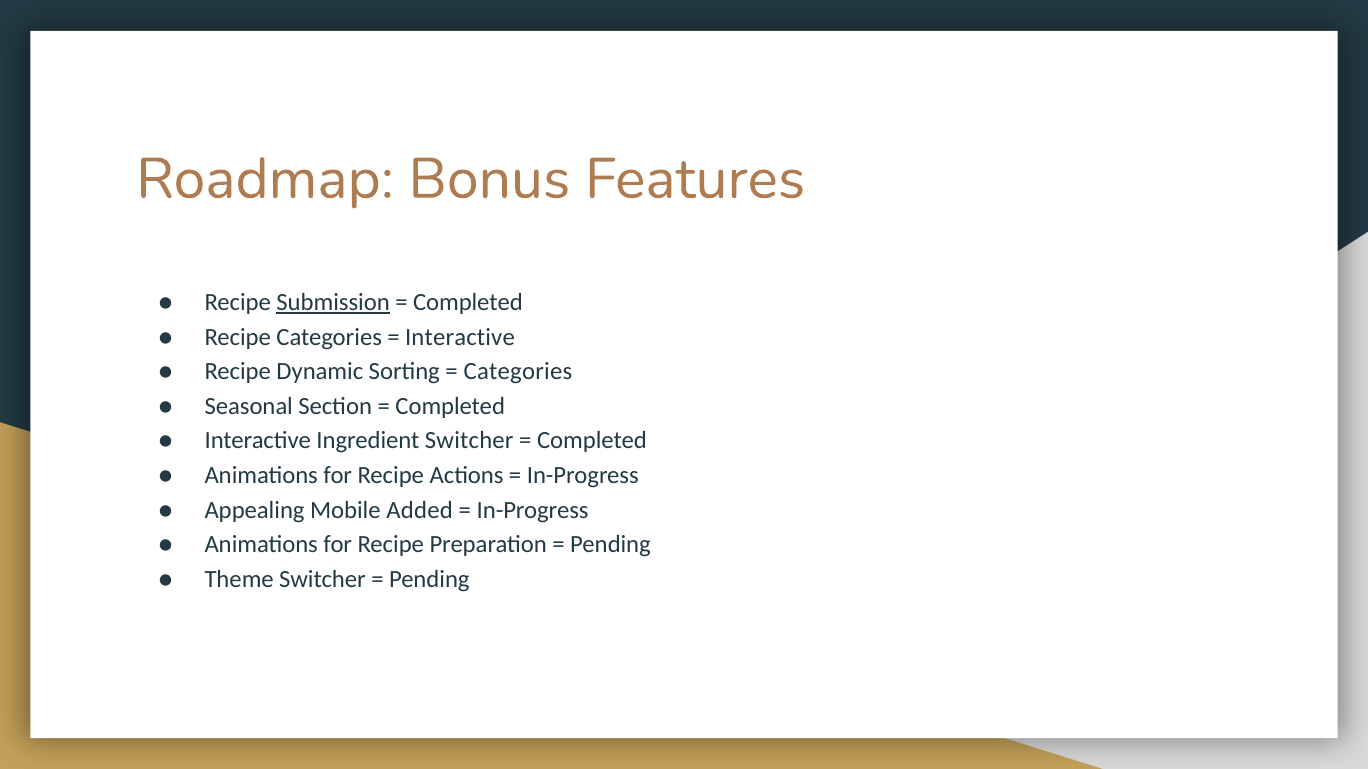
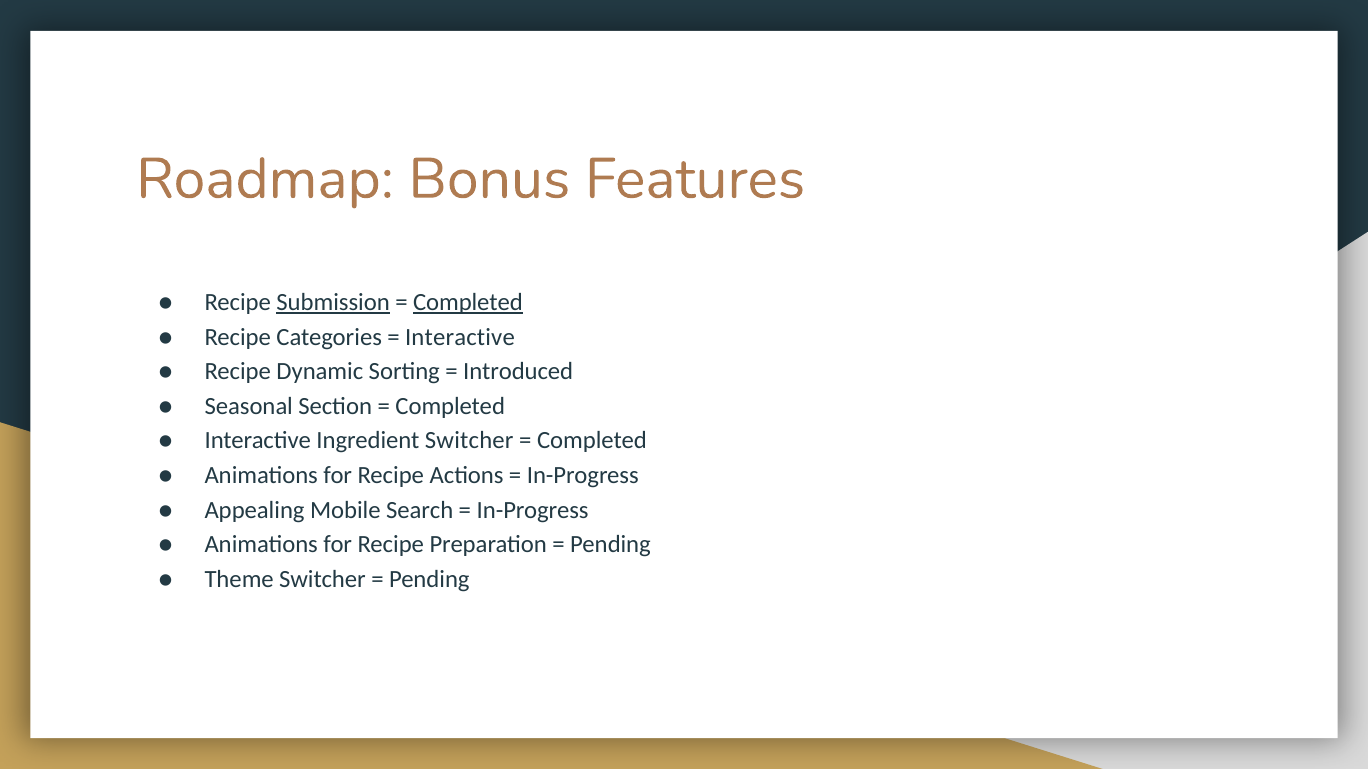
Completed underline: none -> present (468, 303)
Categories: Categories -> Introduced (518, 372)
Added: Added -> Search (420, 510)
